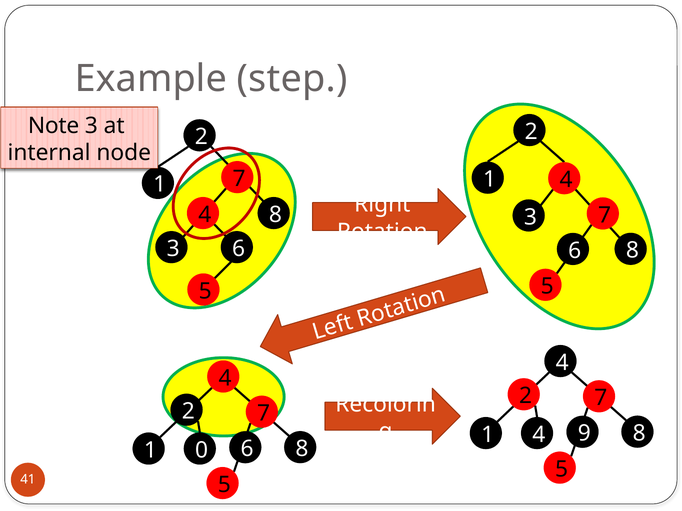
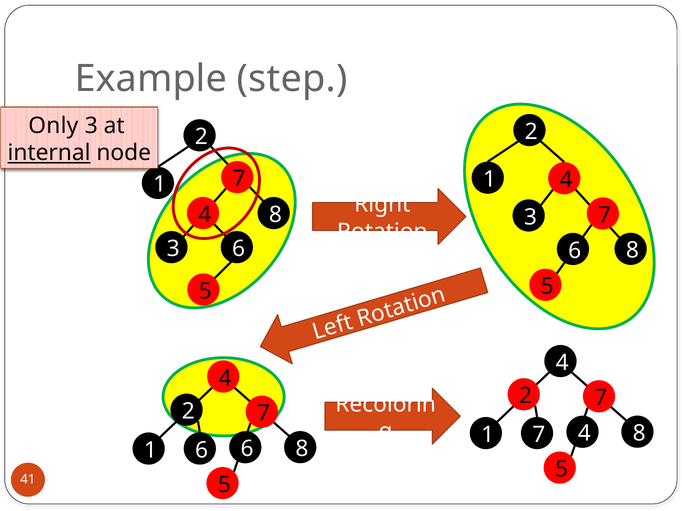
Note: Note -> Only (53, 126)
internal underline: none -> present (49, 153)
9: 9 -> 4 (584, 434)
1 4: 4 -> 7 (539, 435)
1 0: 0 -> 6 (202, 451)
